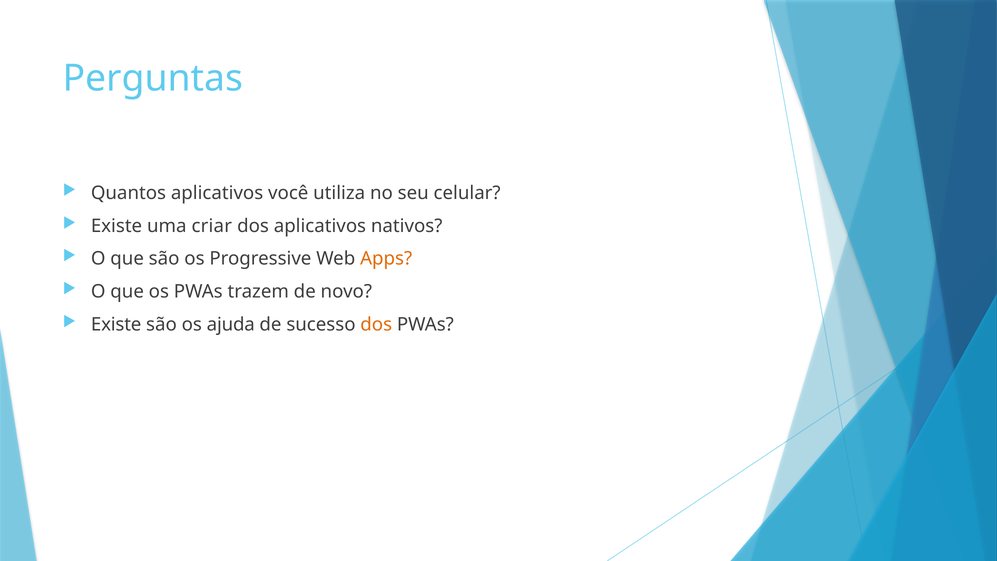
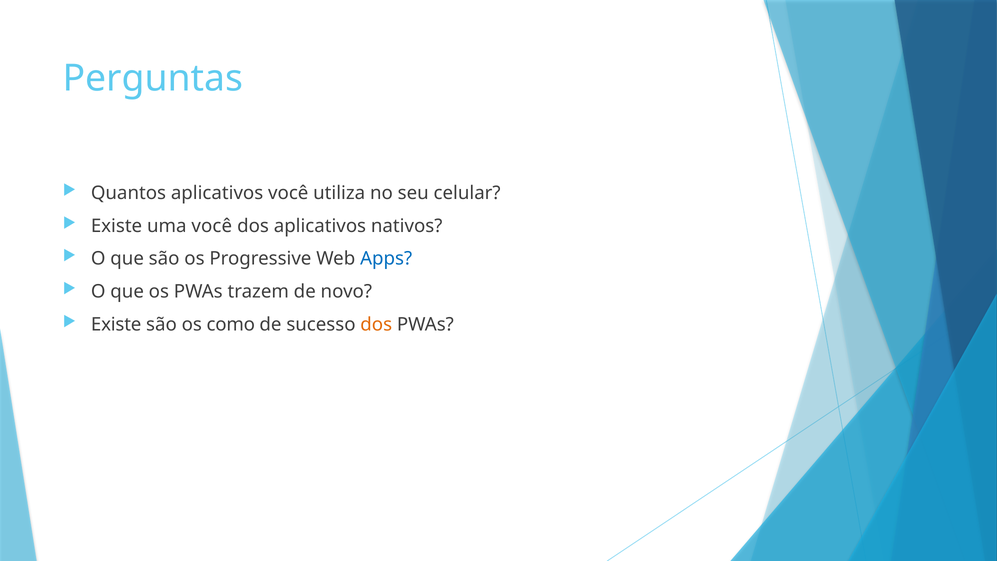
uma criar: criar -> você (212, 226)
Apps colour: orange -> blue (386, 259)
ajuda: ajuda -> como (231, 324)
